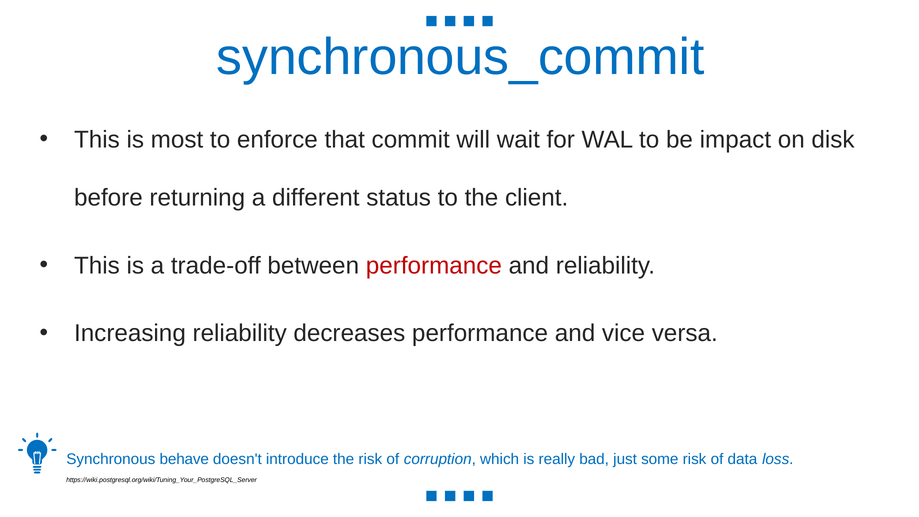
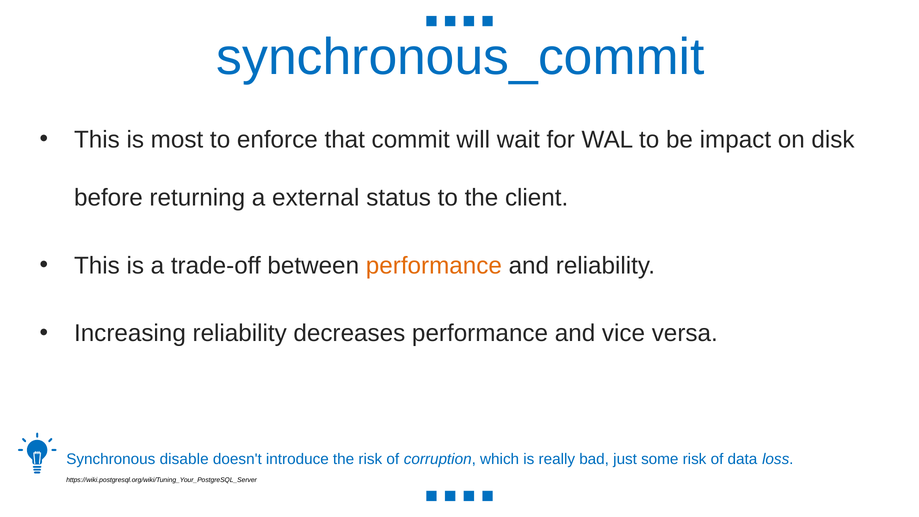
different: different -> external (316, 198)
performance colour: red -> orange (434, 266)
behave: behave -> disable (184, 459)
